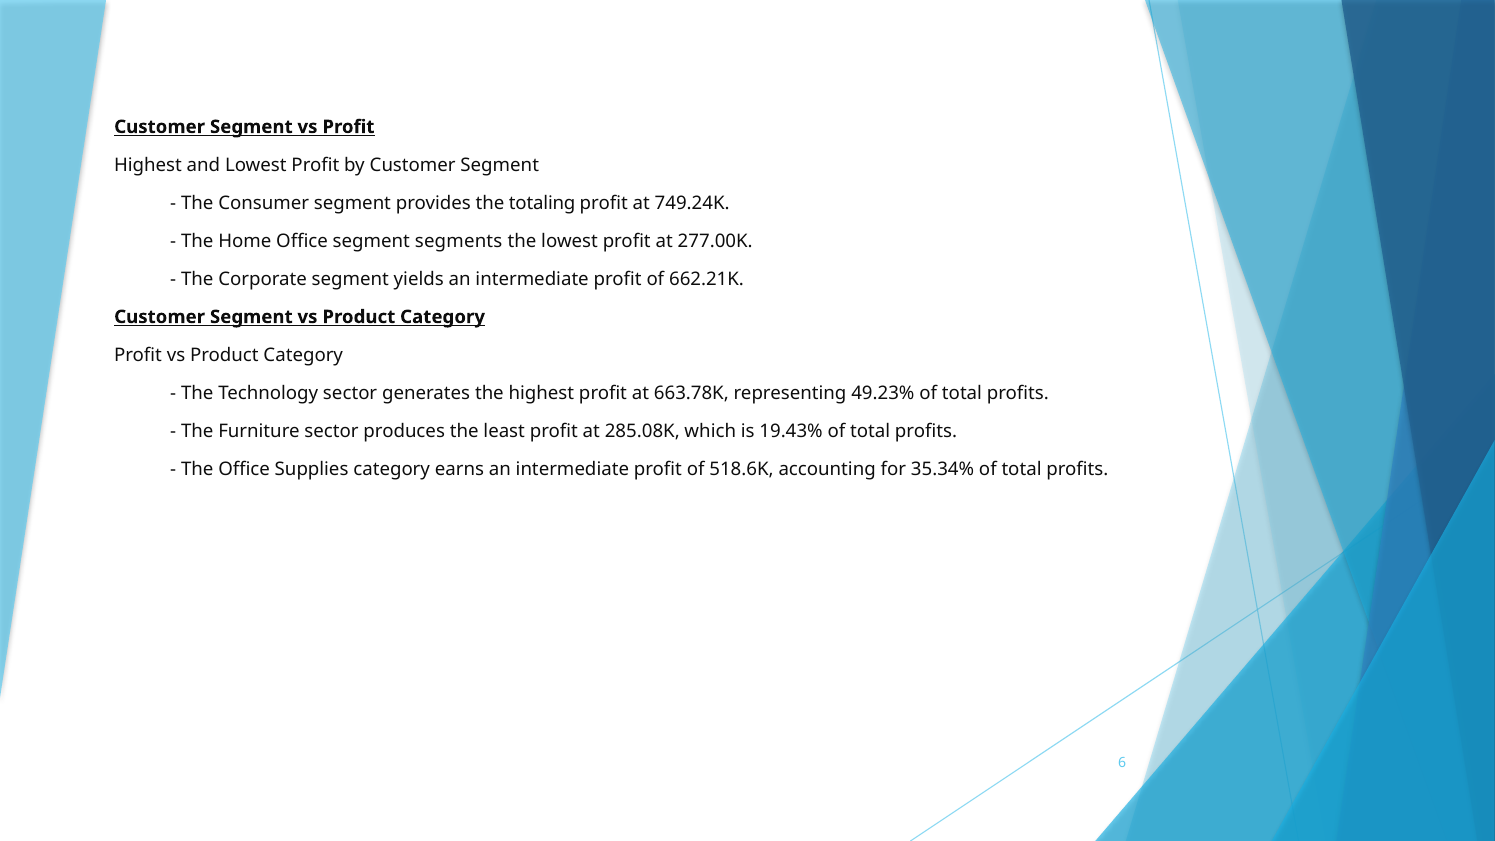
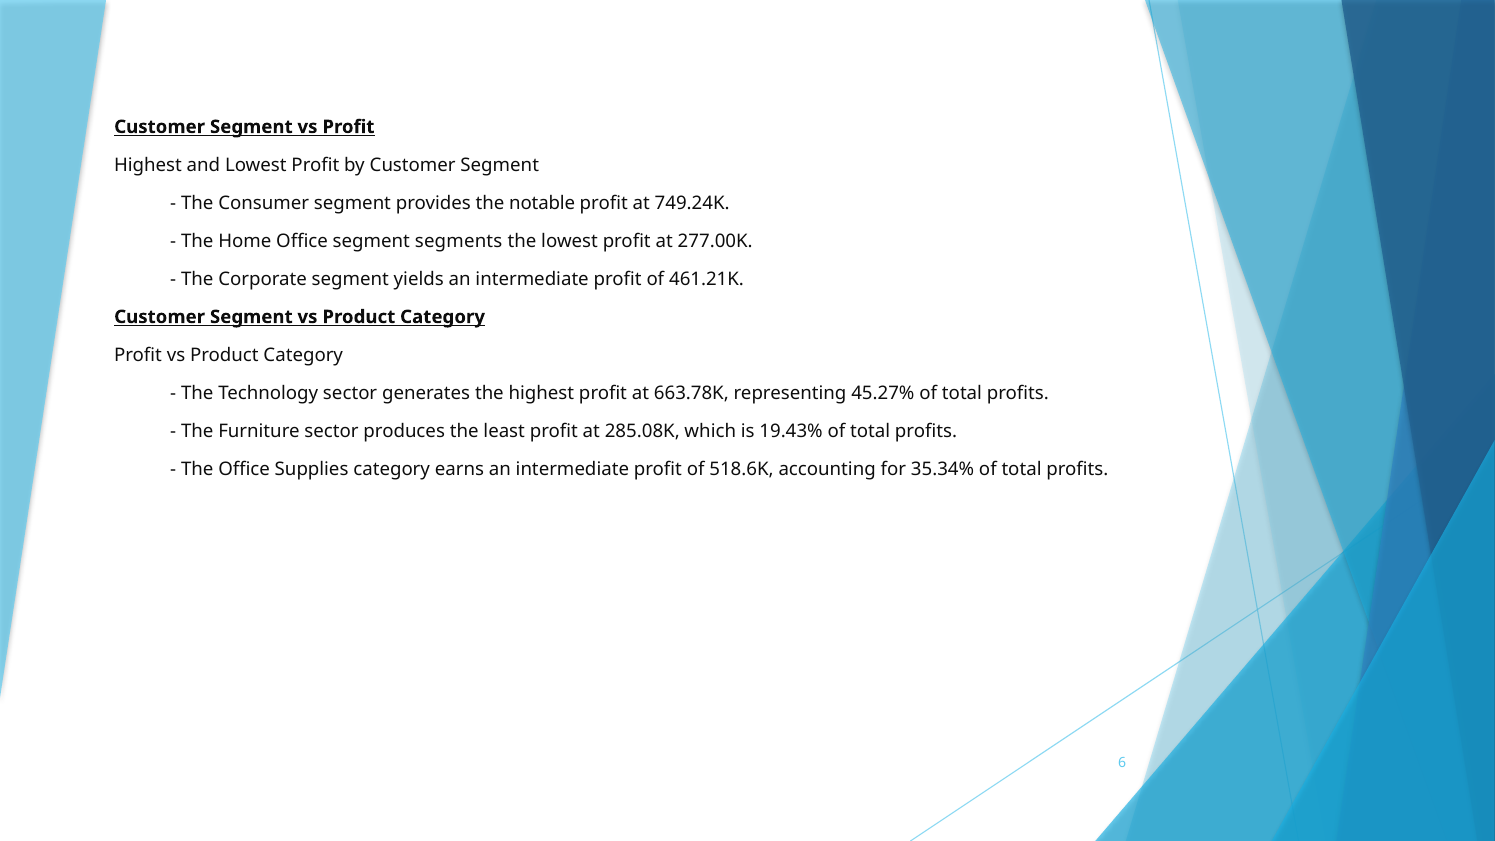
totaling: totaling -> notable (542, 203)
662.21K: 662.21K -> 461.21K (707, 279)
49.23%: 49.23% -> 45.27% (883, 393)
